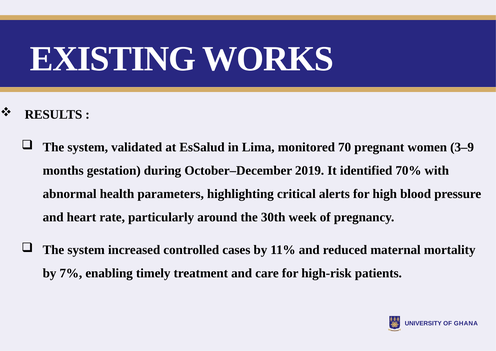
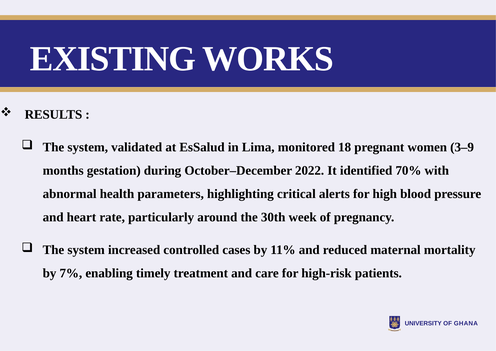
70: 70 -> 18 (345, 147)
2019: 2019 -> 2022 (310, 170)
